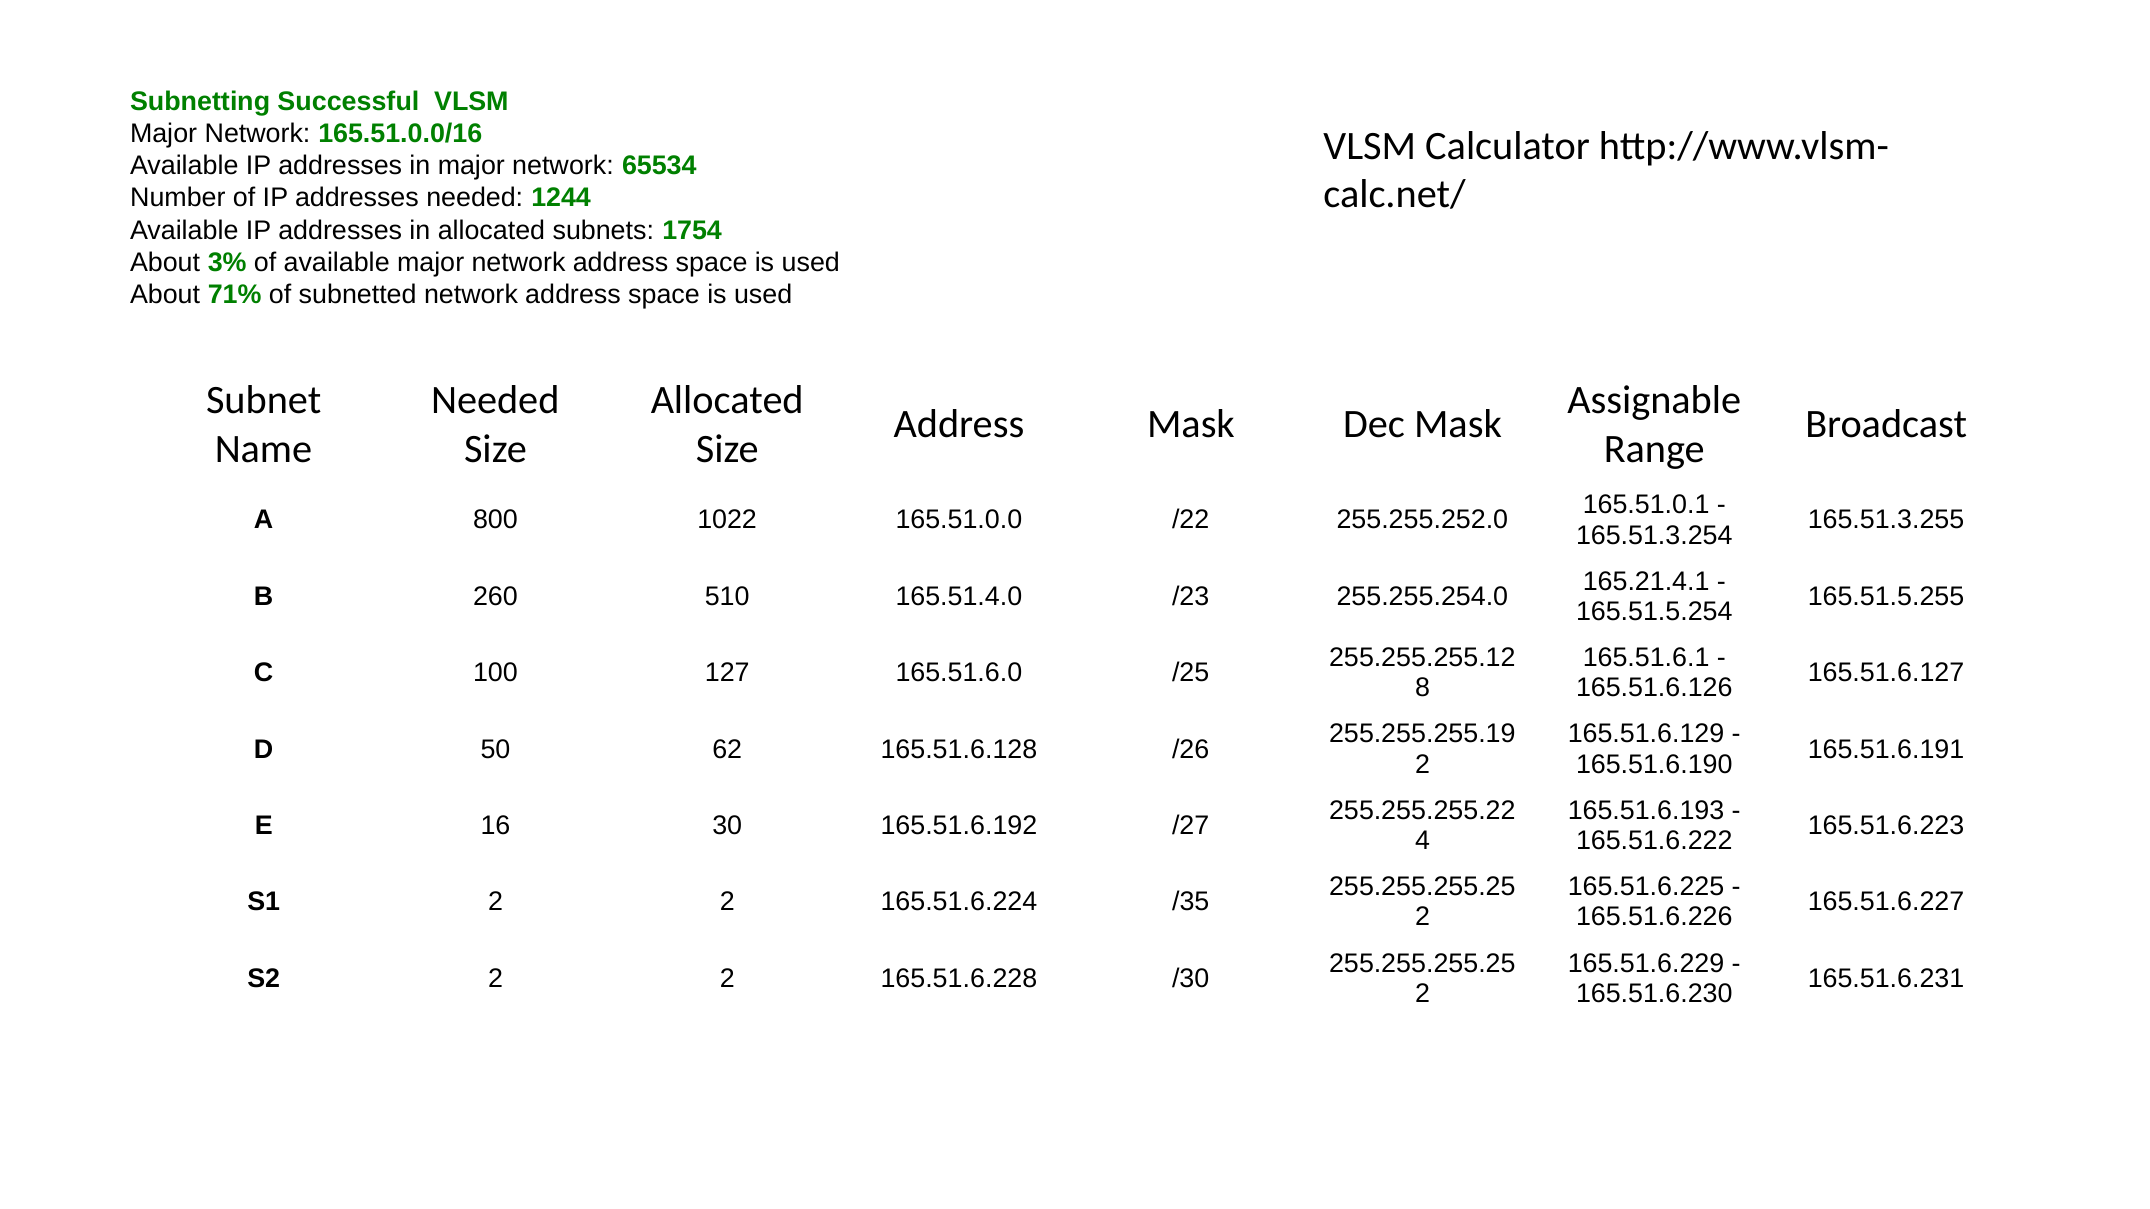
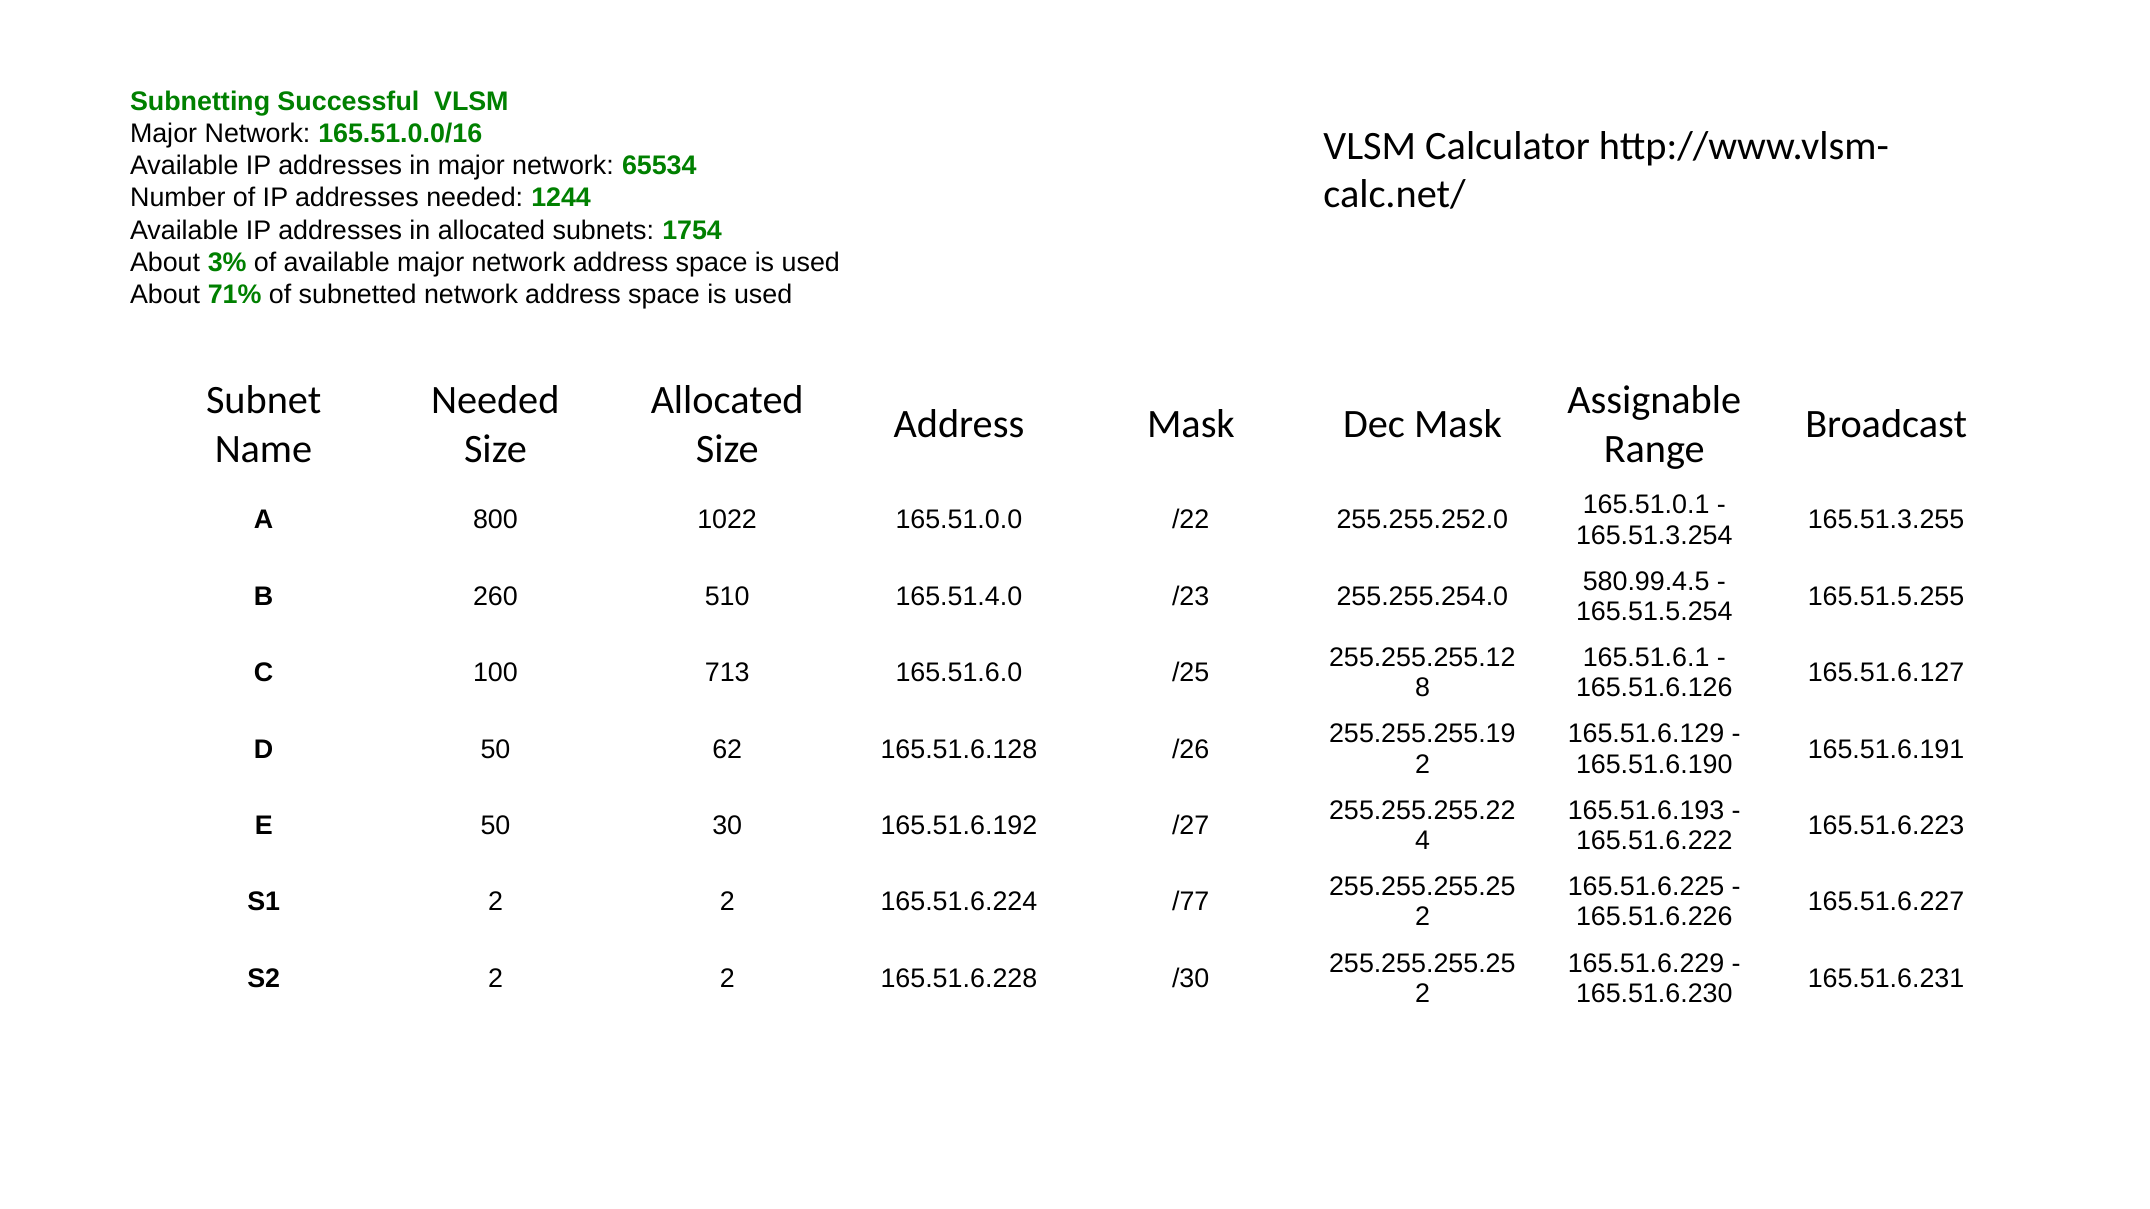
165.21.4.1: 165.21.4.1 -> 580.99.4.5 (1646, 582)
127: 127 -> 713 (727, 673)
E 16: 16 -> 50 (495, 826)
/35: /35 -> /77 (1191, 902)
